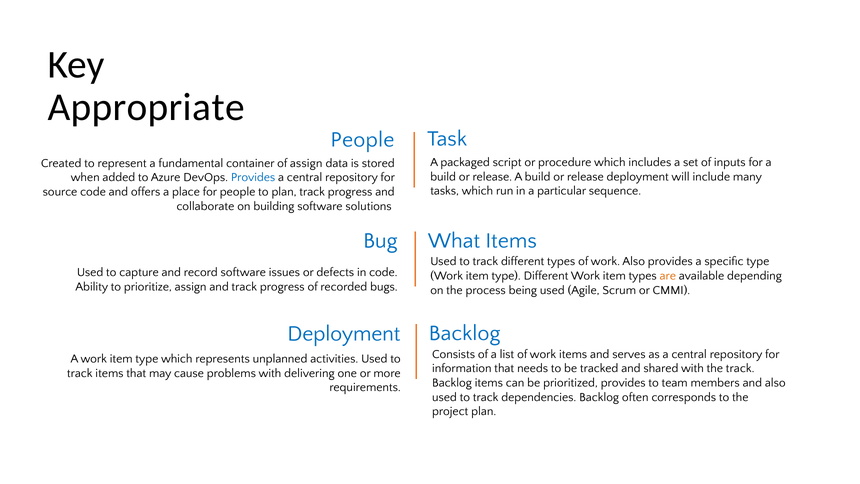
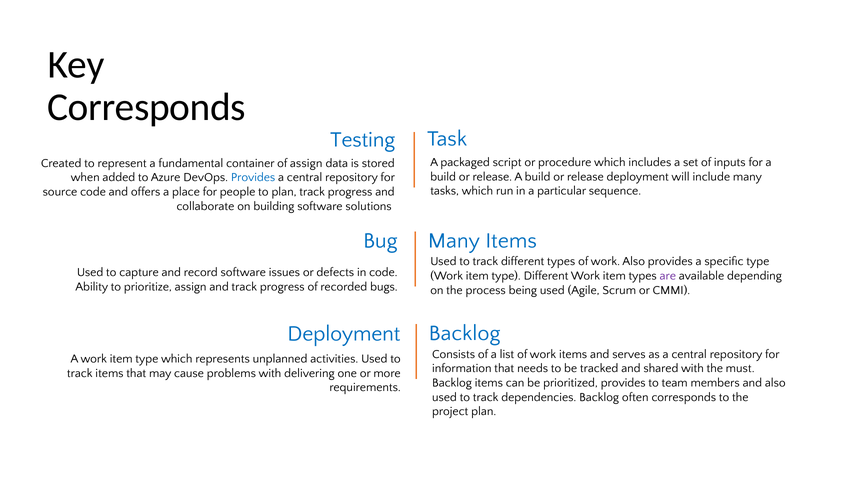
Appropriate: Appropriate -> Corresponds (146, 107)
People: People -> Testing (363, 140)
What: What -> Many (454, 241)
are colour: orange -> purple (668, 276)
the track: track -> must (740, 368)
